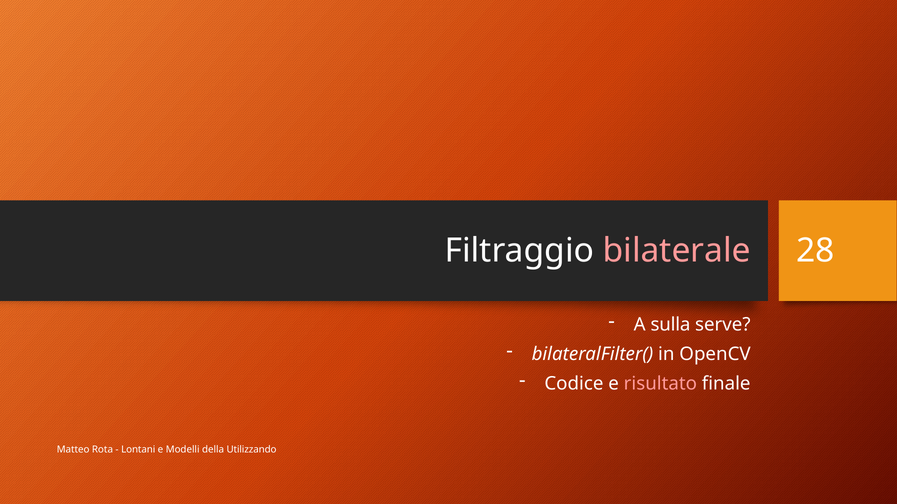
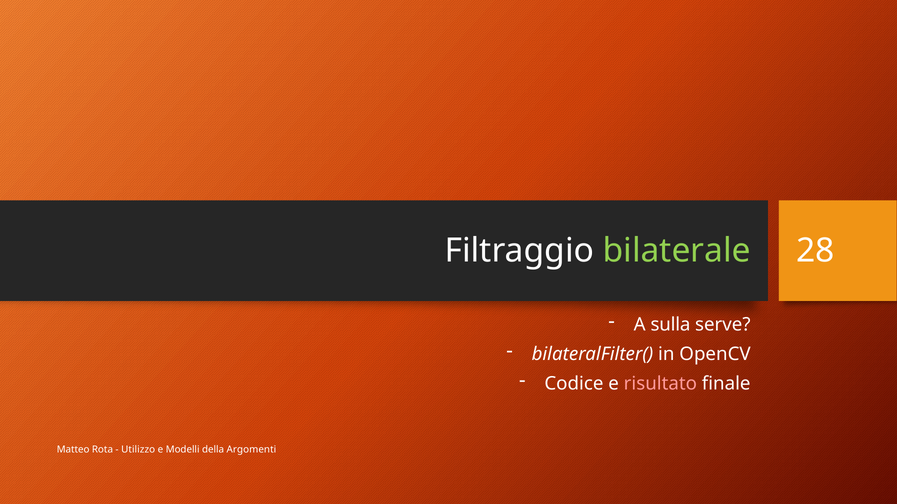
bilaterale colour: pink -> light green (677, 251)
Lontani: Lontani -> Utilizzo (138, 450)
Utilizzando: Utilizzando -> Argomenti (251, 450)
